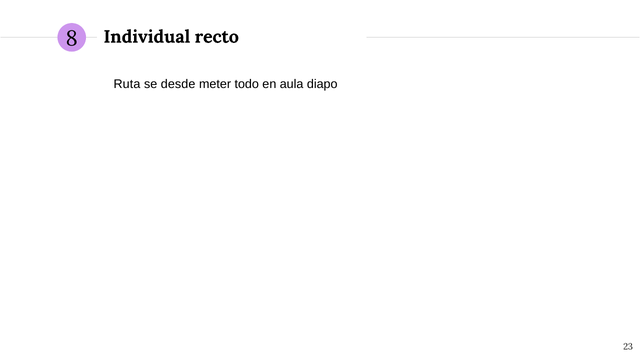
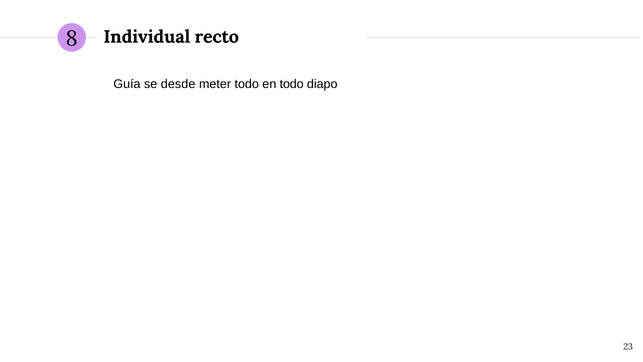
Ruta: Ruta -> Guía (127, 84)
en aula: aula -> todo (292, 84)
